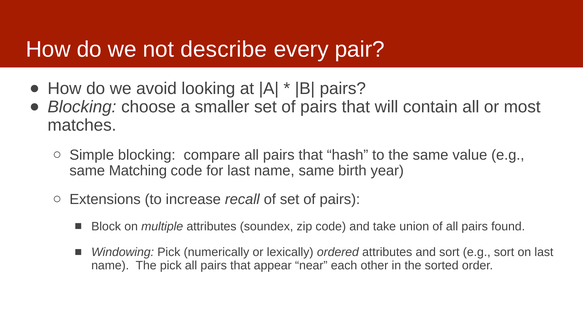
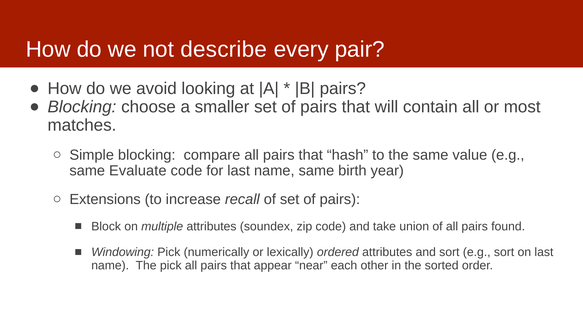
Matching: Matching -> Evaluate (138, 171)
